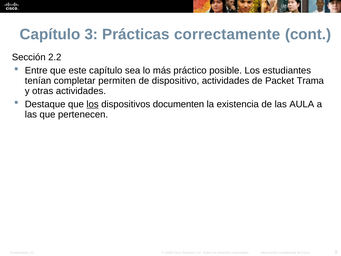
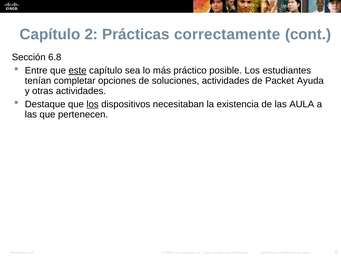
3: 3 -> 2 (91, 34)
2.2: 2.2 -> 6.8 (55, 57)
este underline: none -> present (78, 71)
permiten: permiten -> opciones (117, 81)
dispositivo: dispositivo -> soluciones (176, 81)
Trama: Trama -> Ayuda (310, 81)
documenten: documenten -> necesitaban (178, 104)
